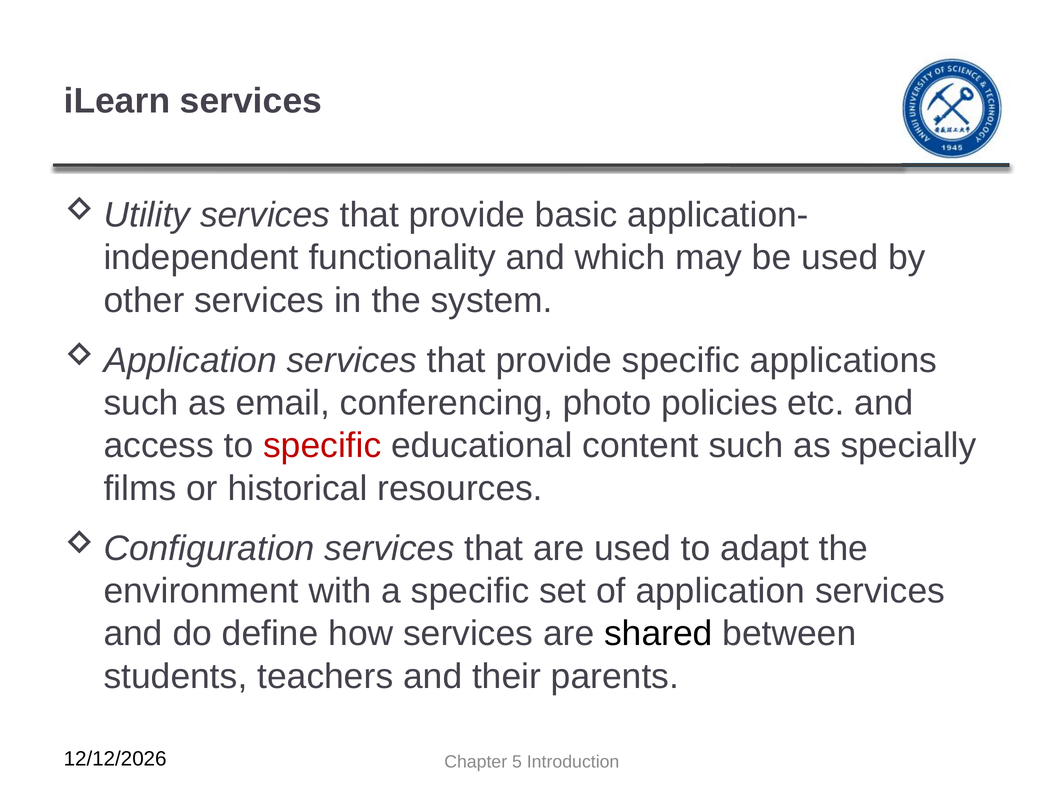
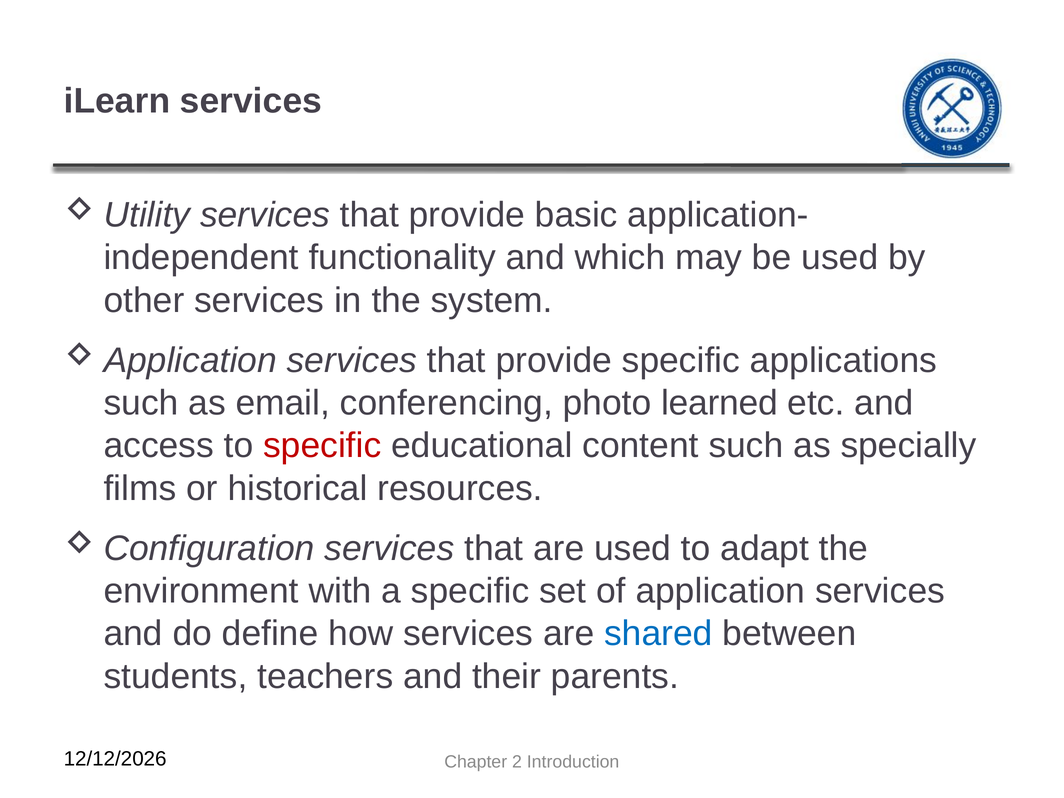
policies: policies -> learned (720, 403)
shared colour: black -> blue (658, 634)
5: 5 -> 2 (517, 762)
